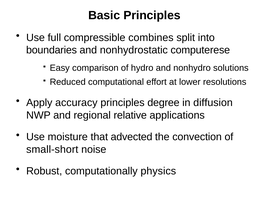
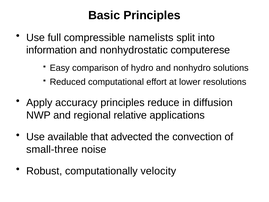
combines: combines -> namelists (151, 38)
boundaries: boundaries -> information (52, 50)
degree: degree -> reduce (163, 103)
moisture: moisture -> available (68, 137)
small-short: small-short -> small-three (52, 149)
physics: physics -> velocity (158, 171)
